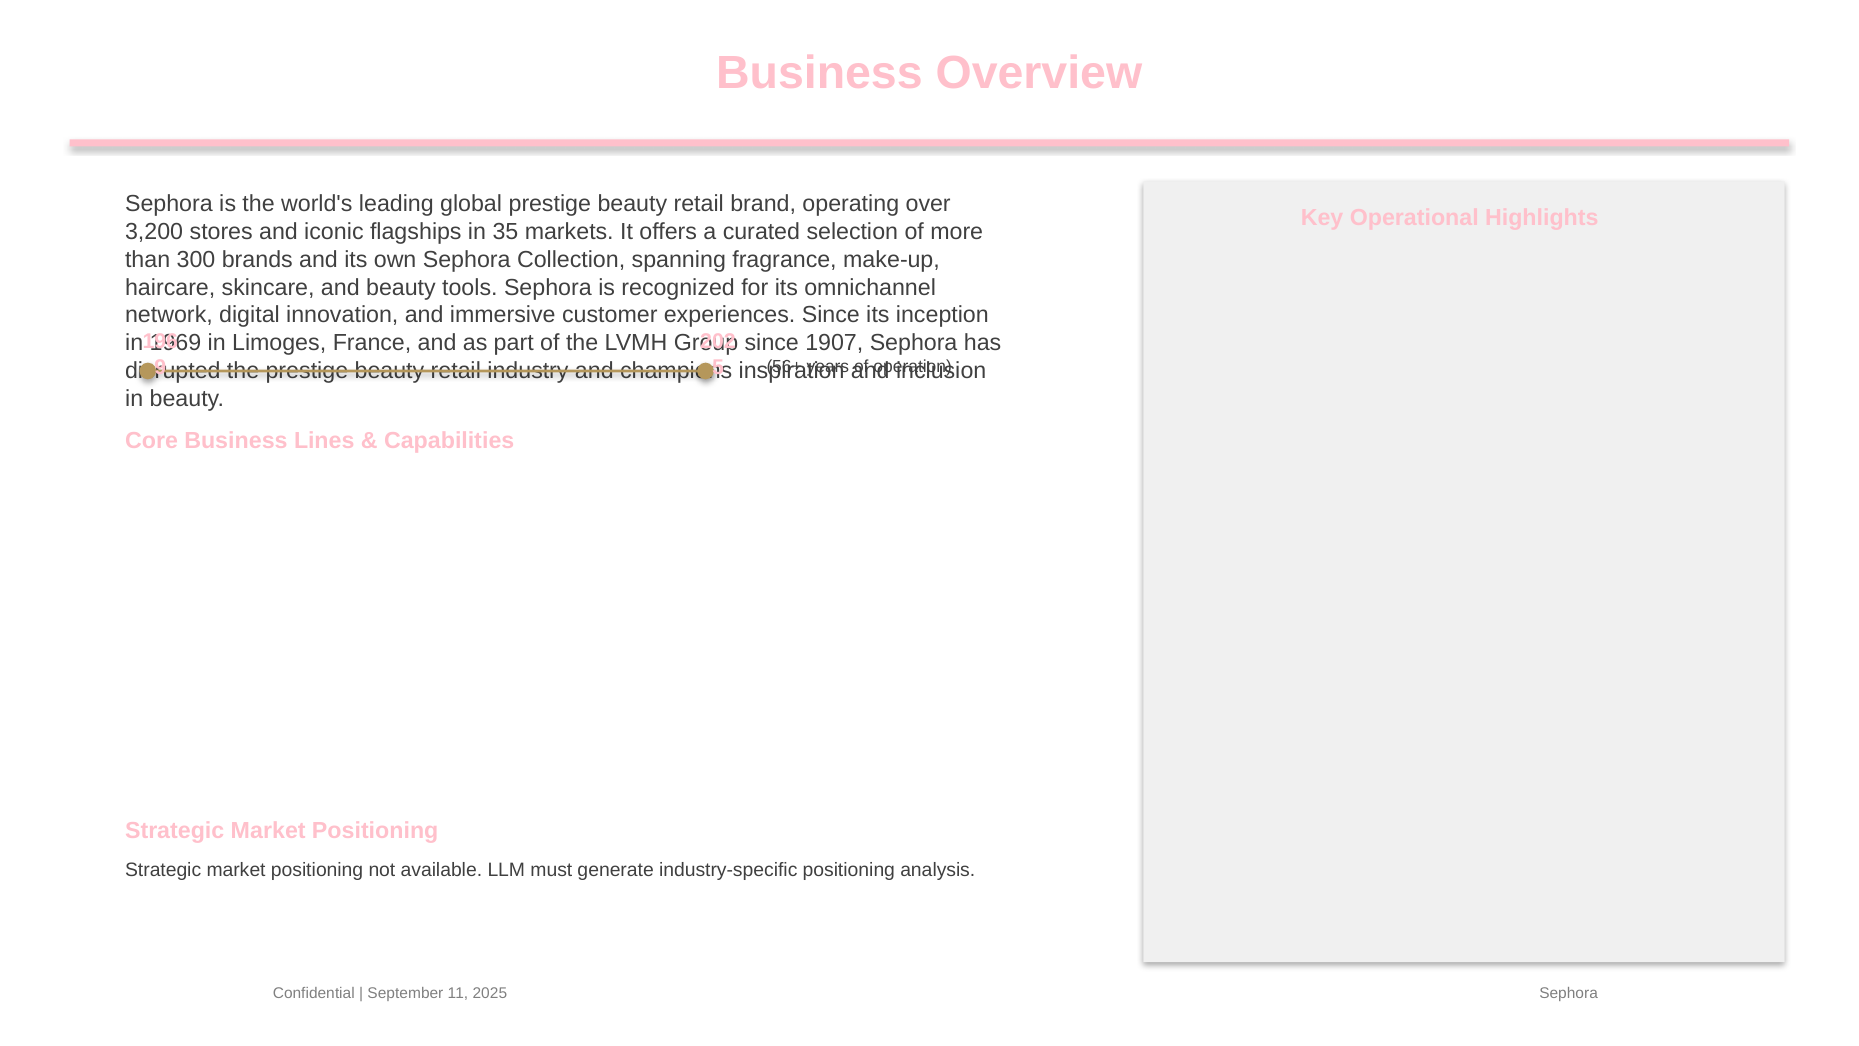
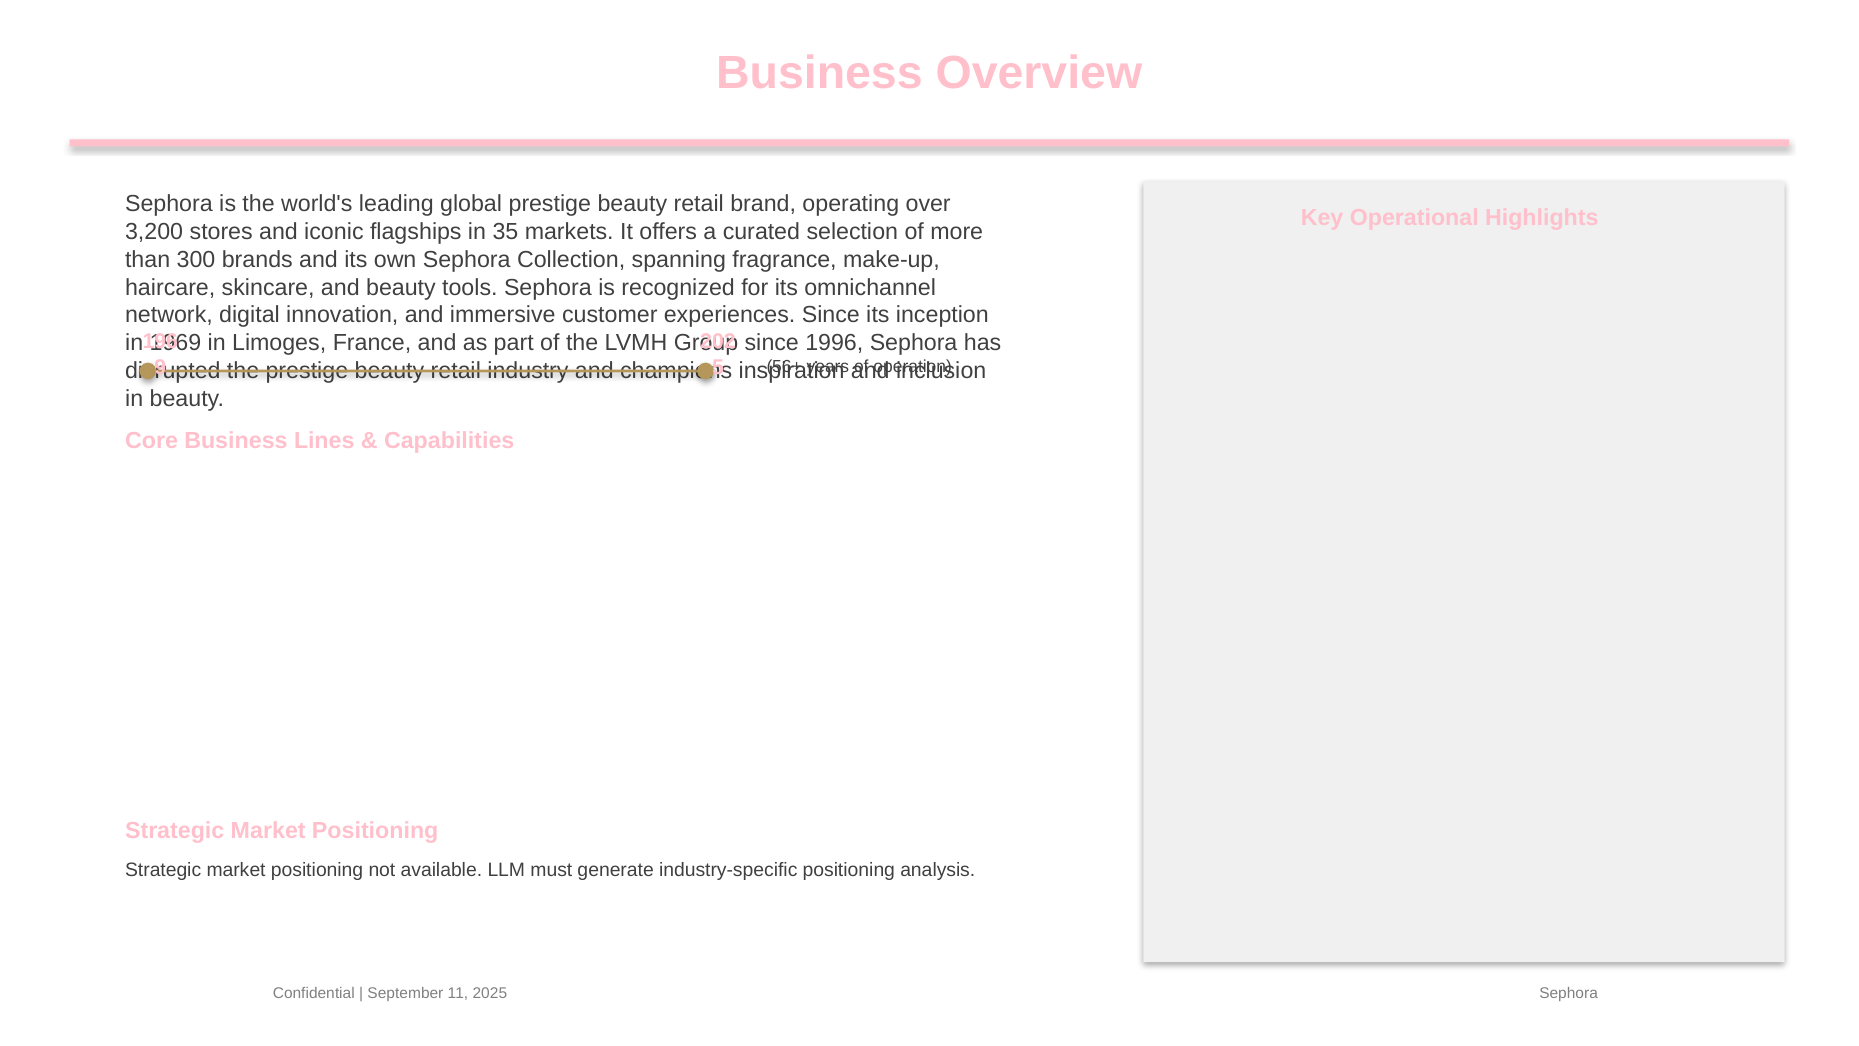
1907: 1907 -> 1996 (834, 343)
